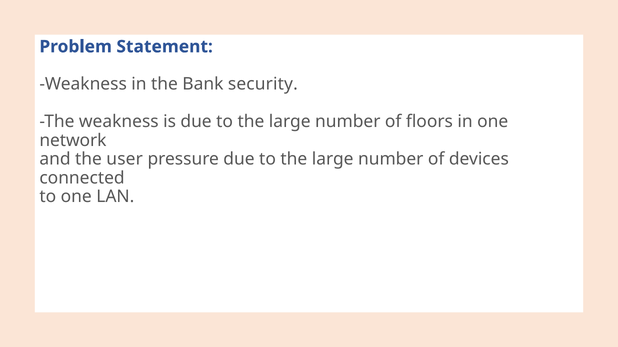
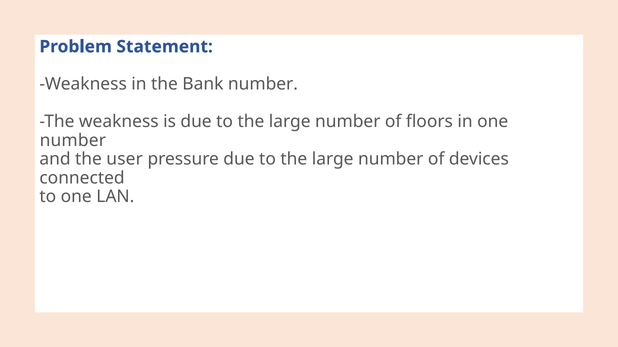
Bank security: security -> number (263, 84)
network: network -> number (73, 141)
